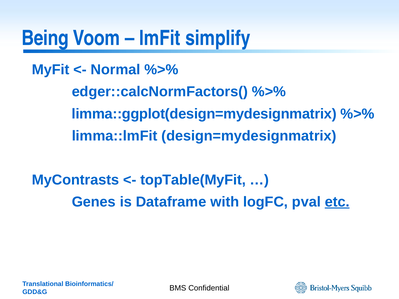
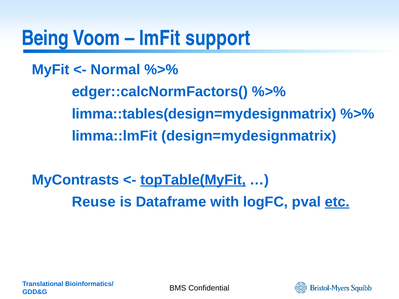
simplify: simplify -> support (218, 38)
limma::ggplot(design=mydesignmatrix: limma::ggplot(design=mydesignmatrix -> limma::tables(design=mydesignmatrix (204, 114)
topTable(MyFit underline: none -> present (193, 180)
Genes: Genes -> Reuse (94, 202)
